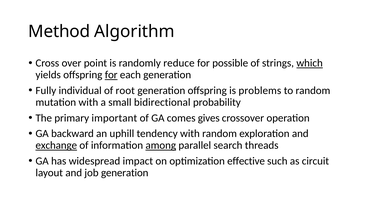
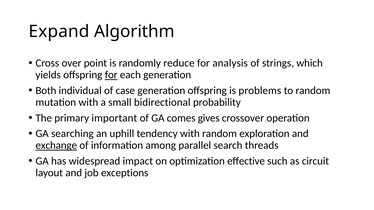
Method: Method -> Expand (59, 31)
possible: possible -> analysis (230, 63)
which underline: present -> none (310, 63)
Fully: Fully -> Both (46, 91)
root: root -> case (125, 91)
backward: backward -> searching (72, 134)
among underline: present -> none (161, 146)
job generation: generation -> exceptions (125, 173)
